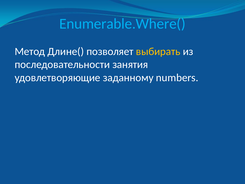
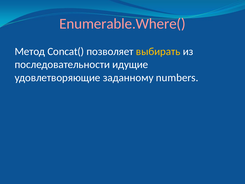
Enumerable.Where( colour: light blue -> pink (122, 24)
Длине(: Длине( -> Concat( (66, 51)
занятия: занятия -> идущие (130, 64)
